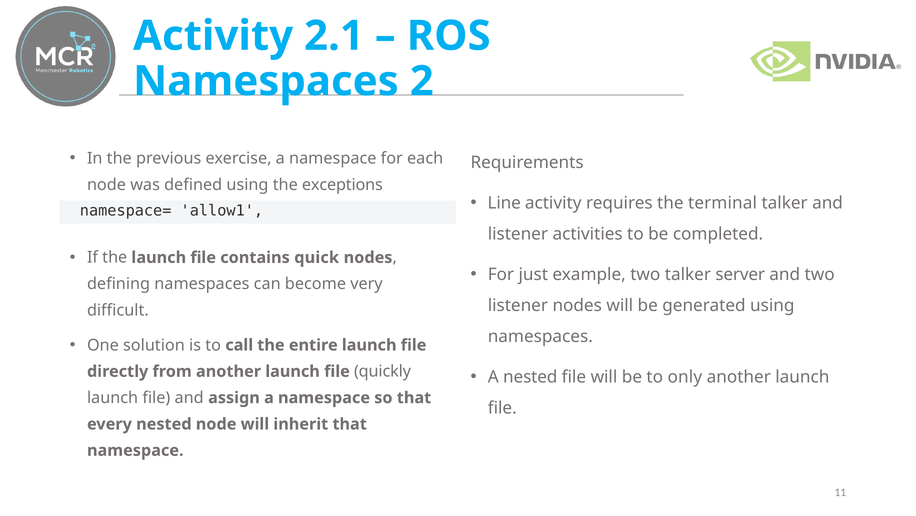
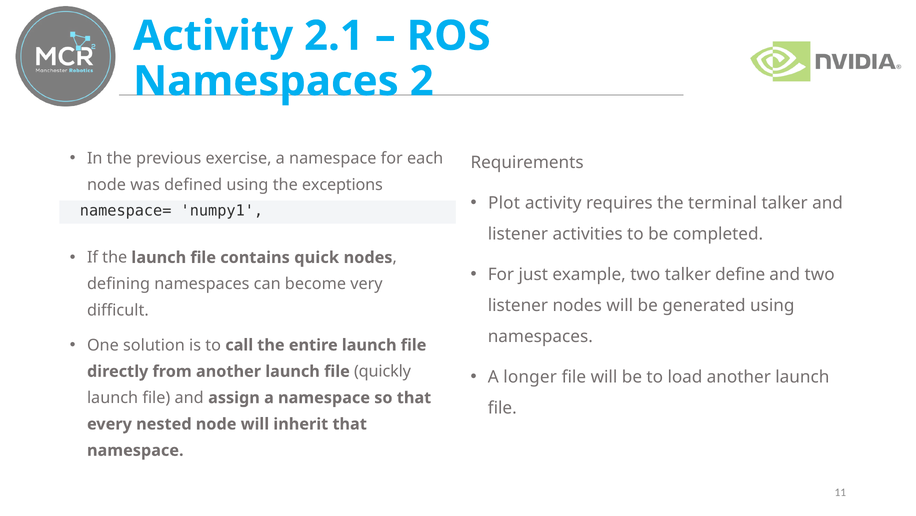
Line: Line -> Plot (504, 203)
allow1: allow1 -> numpy1 (222, 210)
server: server -> define (740, 274)
A nested: nested -> longer (530, 377)
only: only -> load (685, 377)
